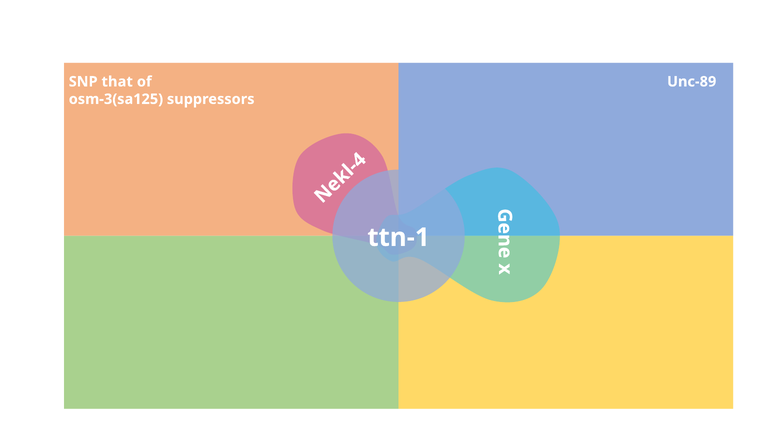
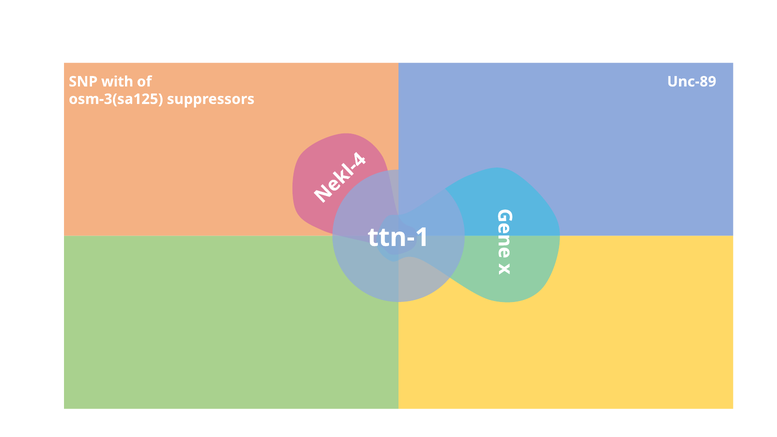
that: that -> with (117, 82)
